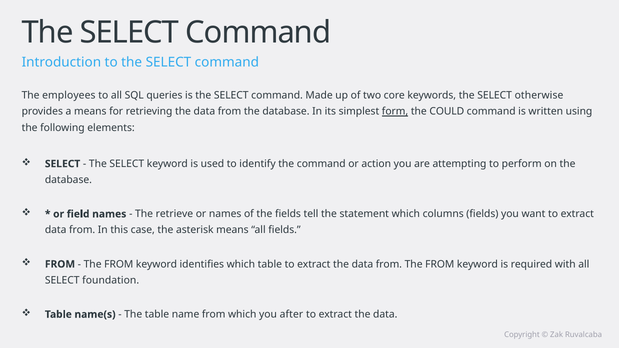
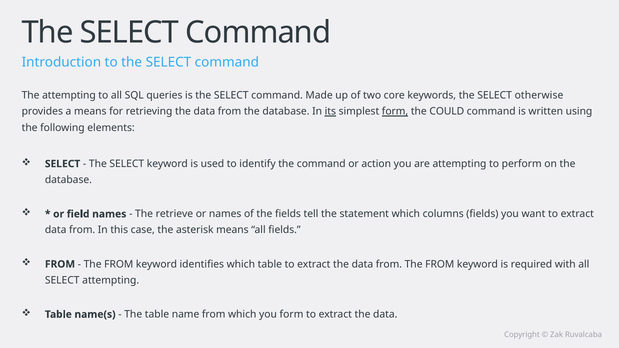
The employees: employees -> attempting (69, 96)
its underline: none -> present (330, 112)
SELECT foundation: foundation -> attempting (111, 280)
you after: after -> form (291, 315)
